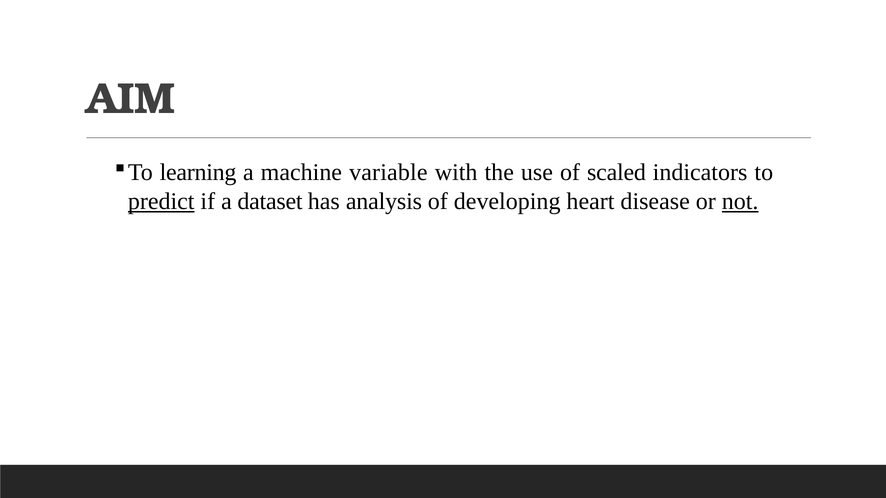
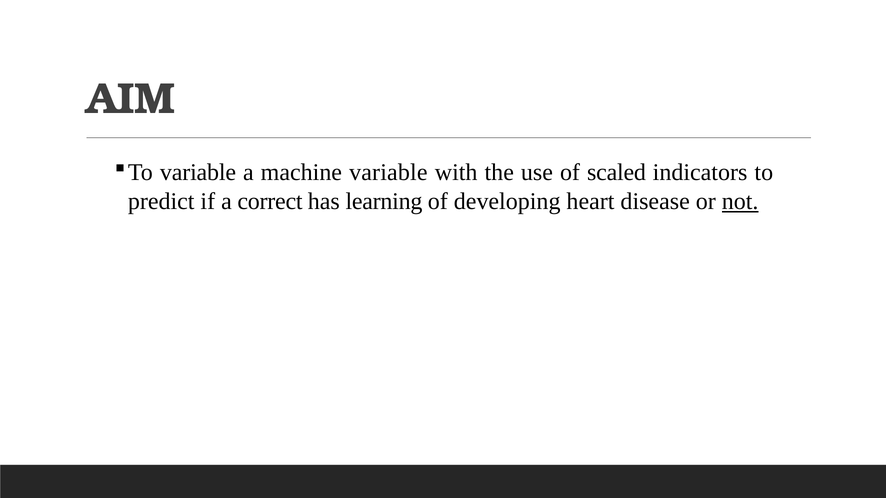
learning: learning -> variable (198, 173)
predict underline: present -> none (161, 202)
dataset: dataset -> correct (270, 202)
analysis: analysis -> learning (384, 202)
